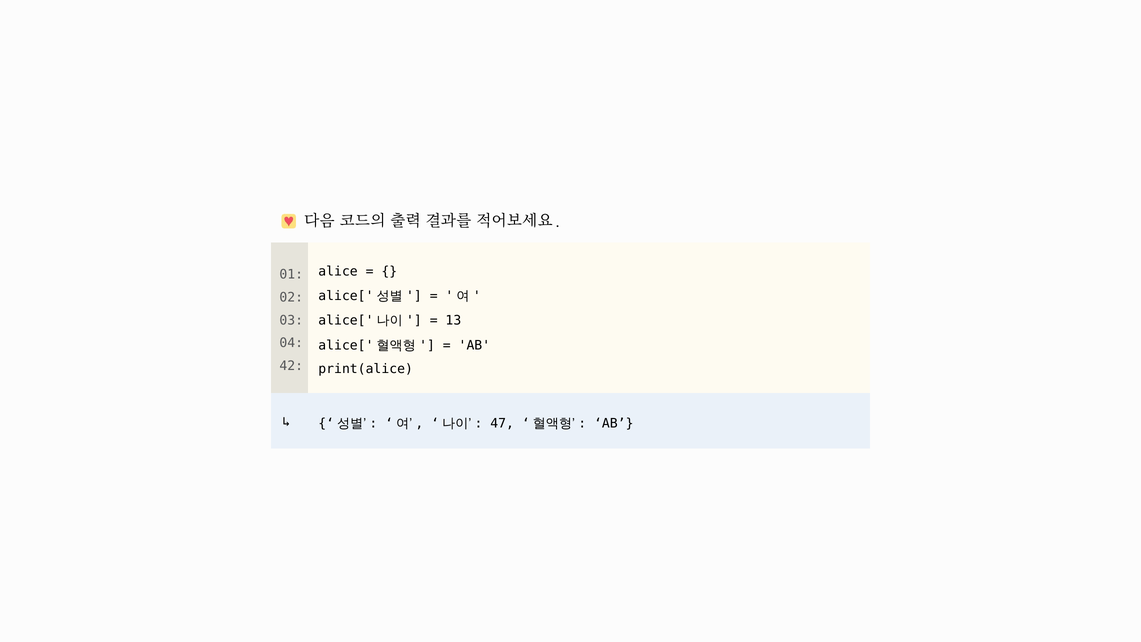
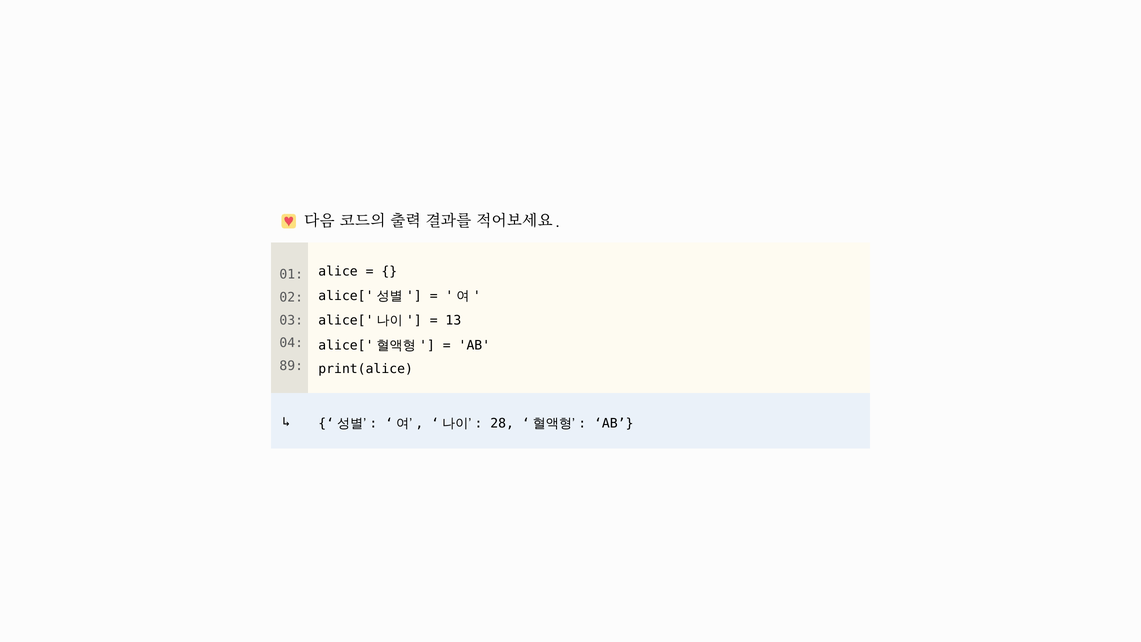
42: 42 -> 89 (291, 366)
47: 47 -> 28 (502, 423)
